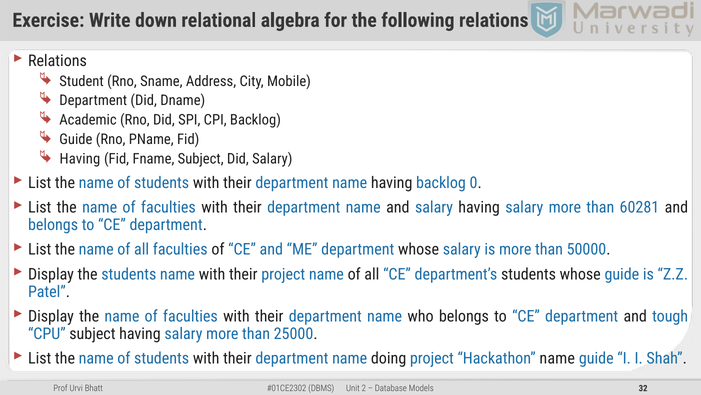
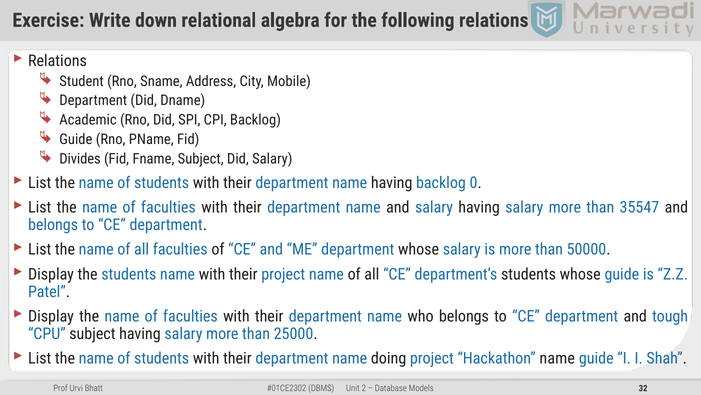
Having: Having -> Divides (80, 159)
60281: 60281 -> 35547 (639, 207)
